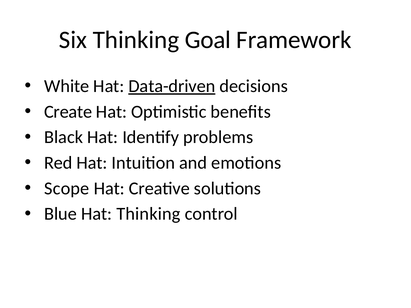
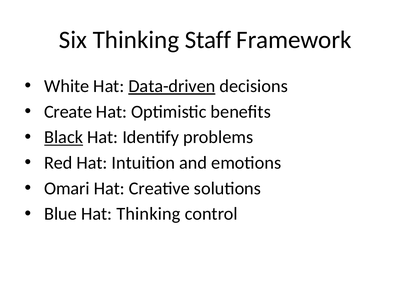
Goal: Goal -> Staff (208, 40)
Black underline: none -> present (64, 137)
Scope: Scope -> Omari (67, 189)
